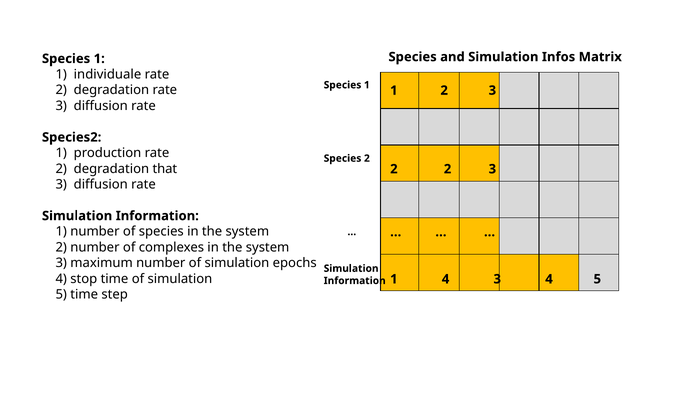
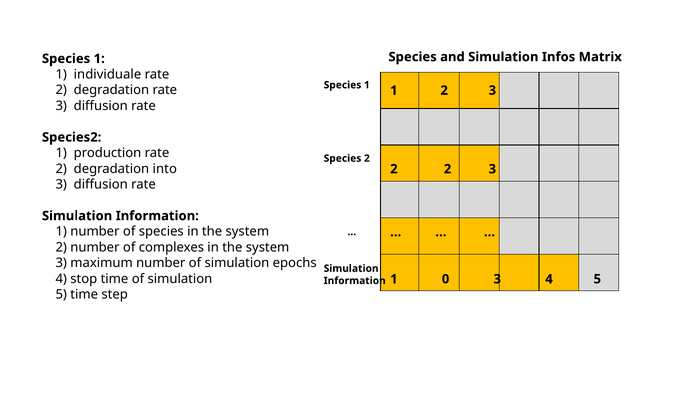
that: that -> into (165, 169)
1 4: 4 -> 0 (446, 279)
